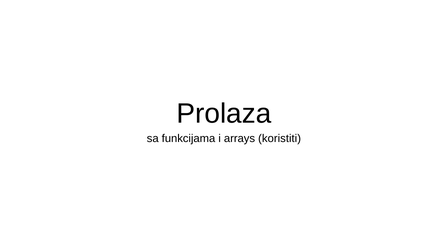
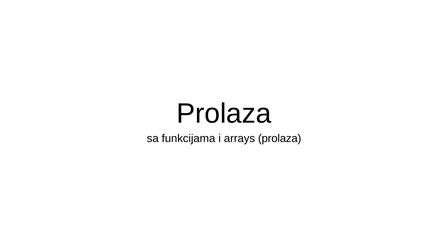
arrays koristiti: koristiti -> prolaza (280, 138)
